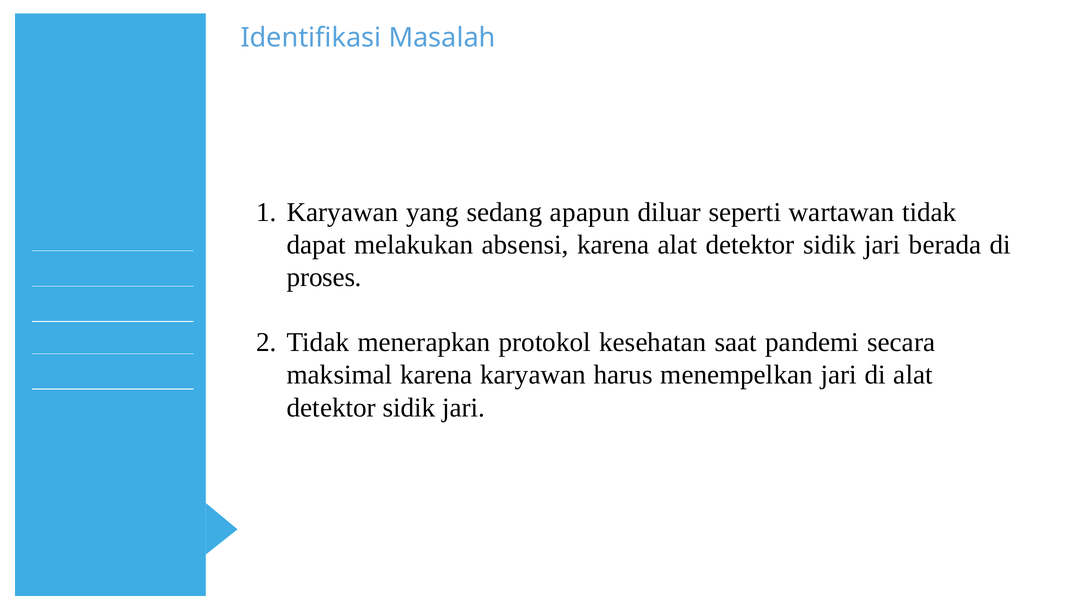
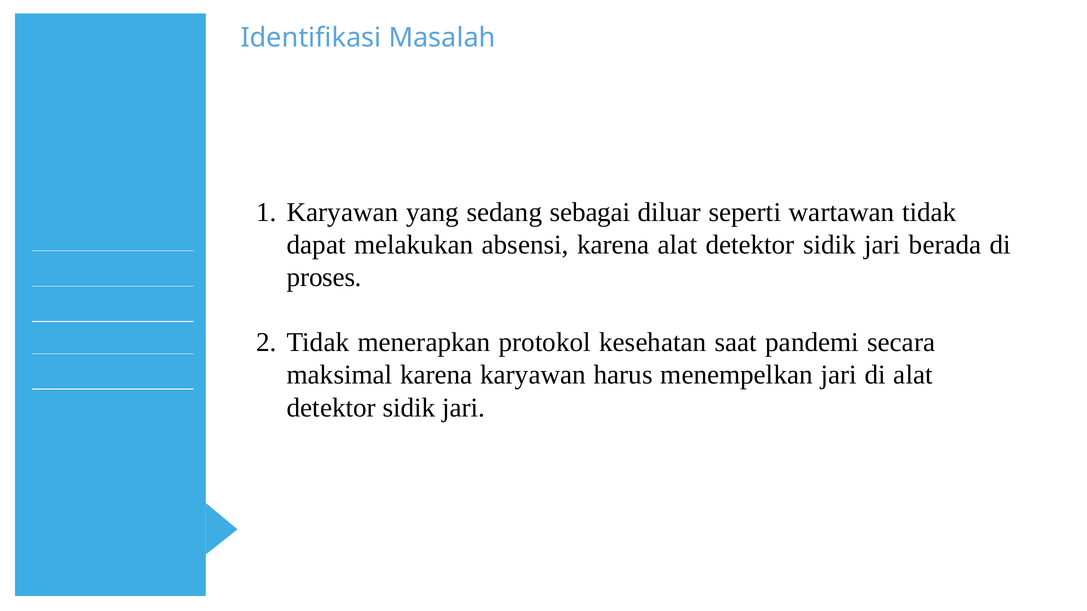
apapun: apapun -> sebagai (590, 212)
